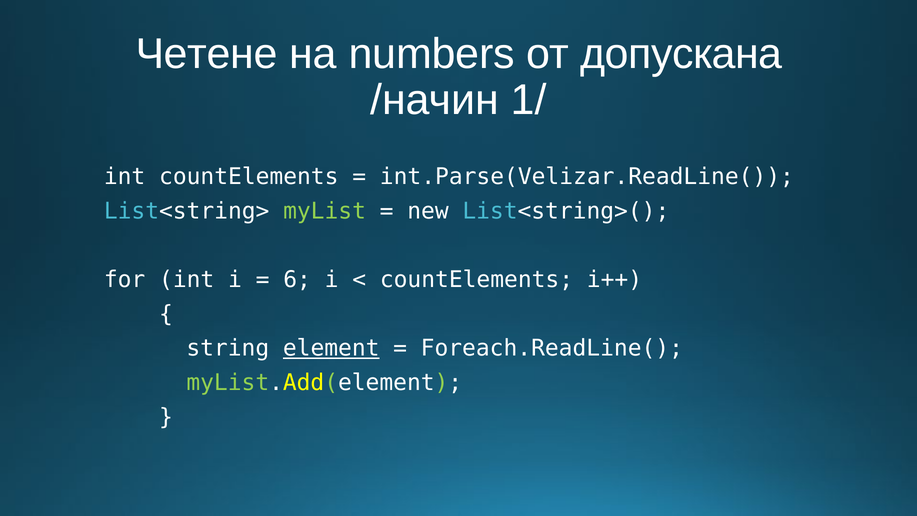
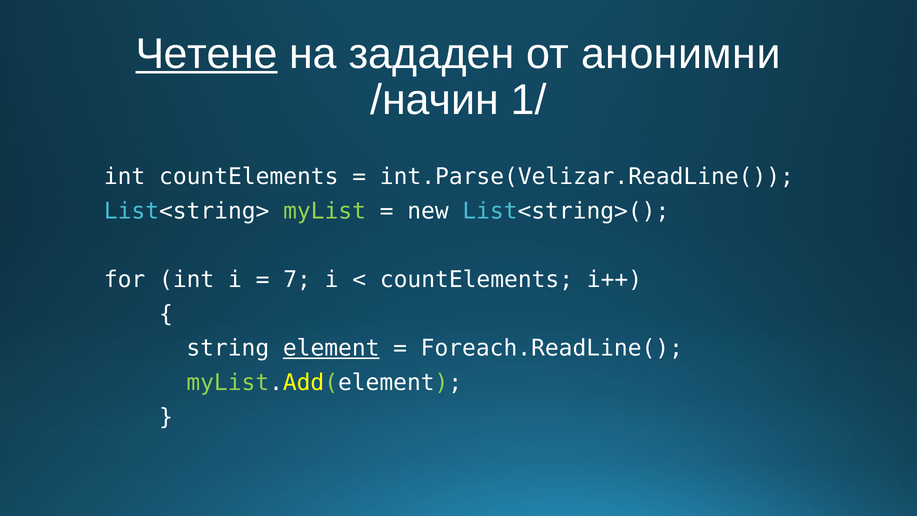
Четене underline: none -> present (207, 54)
numbers: numbers -> зададен (432, 54)
допускана: допускана -> анонимни (681, 54)
6: 6 -> 7 (297, 280)
